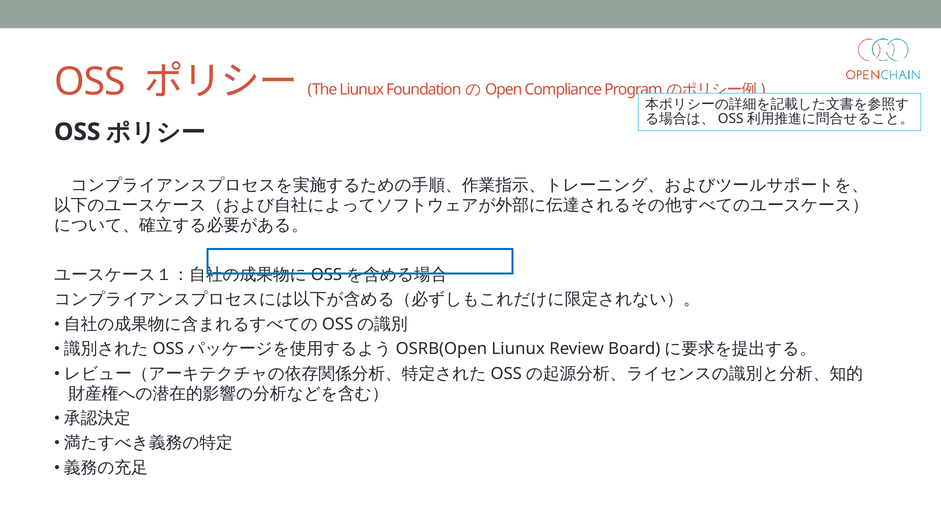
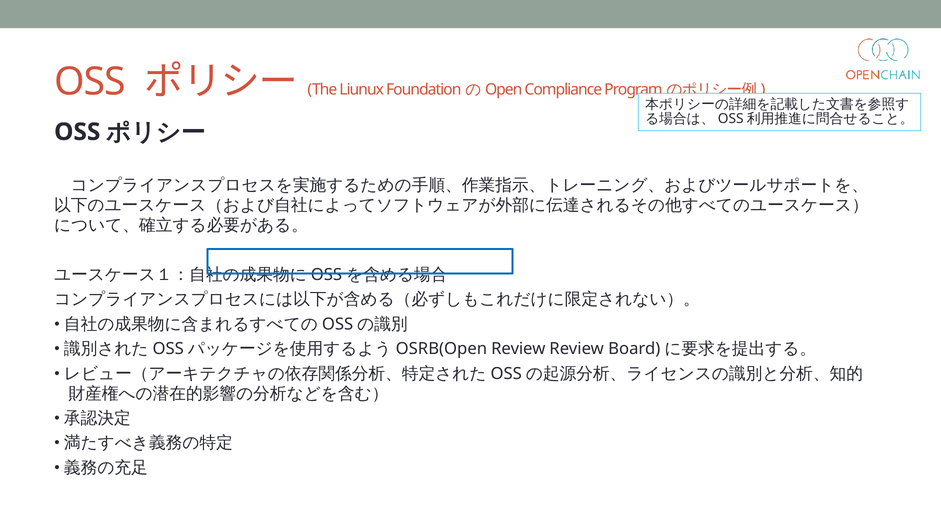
Liunux: Liunux -> Review (518, 349)
